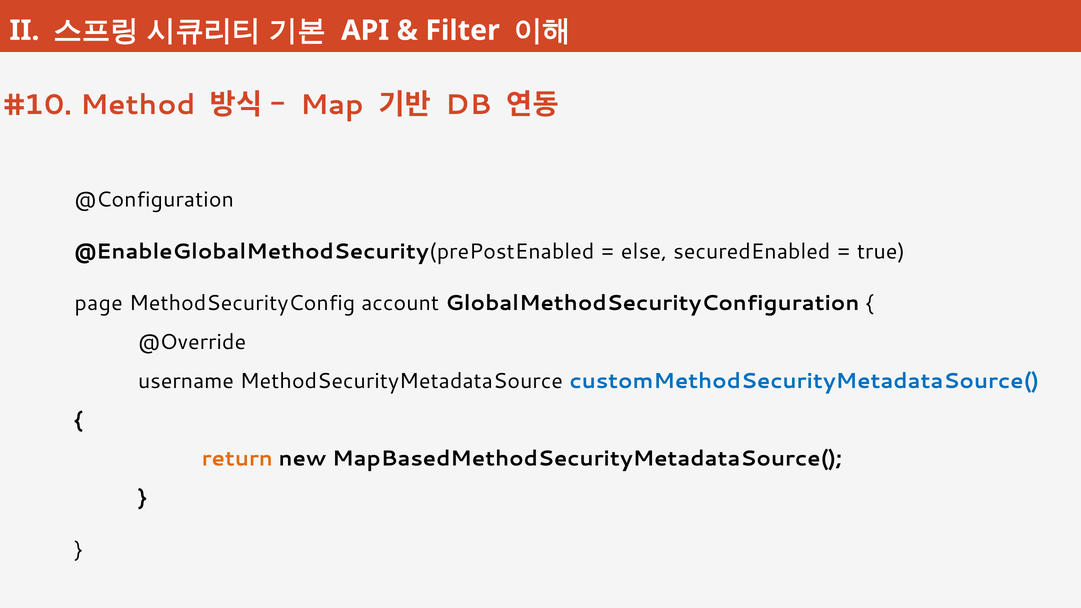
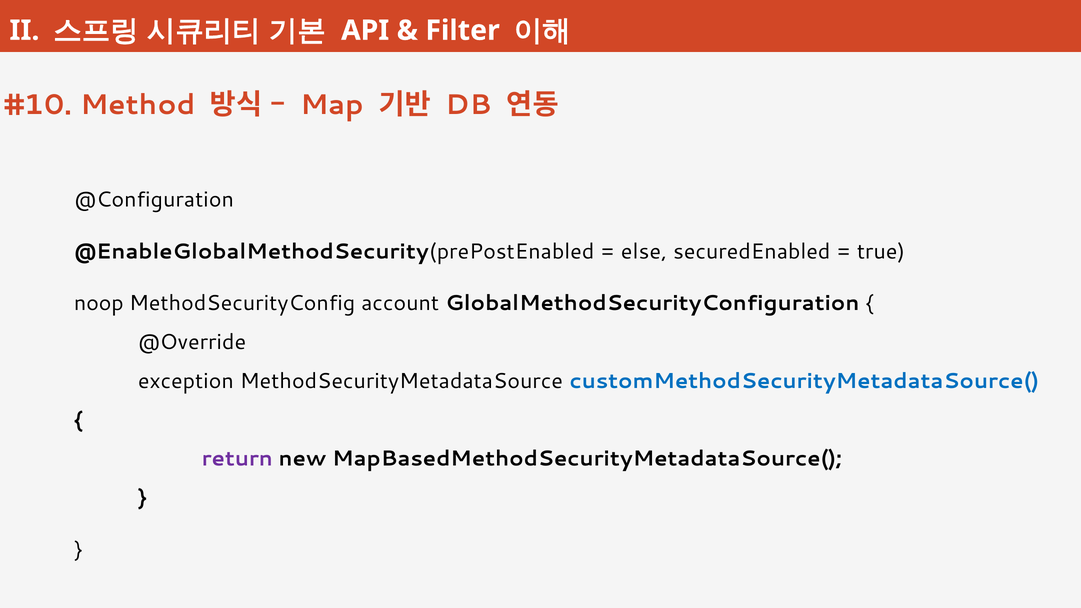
page: page -> noop (99, 303)
username: username -> exception (186, 381)
return colour: orange -> purple (237, 459)
